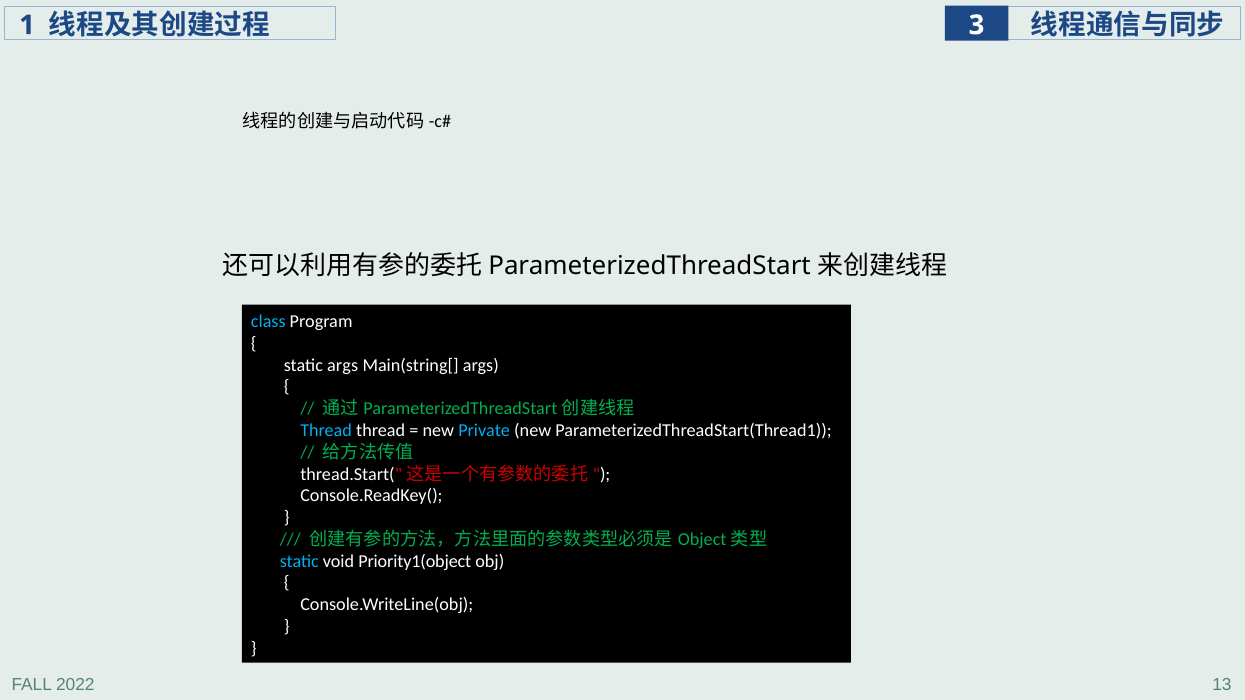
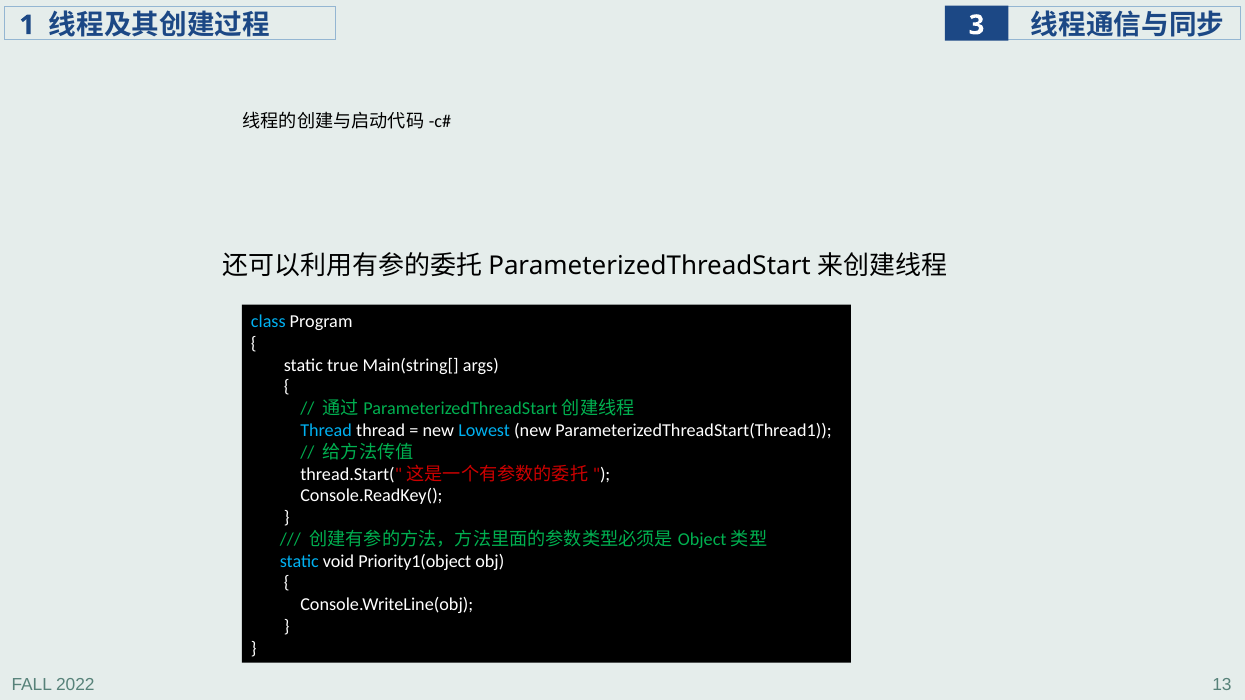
static args: args -> true (343, 365)
Private: Private -> Lowest (484, 431)
